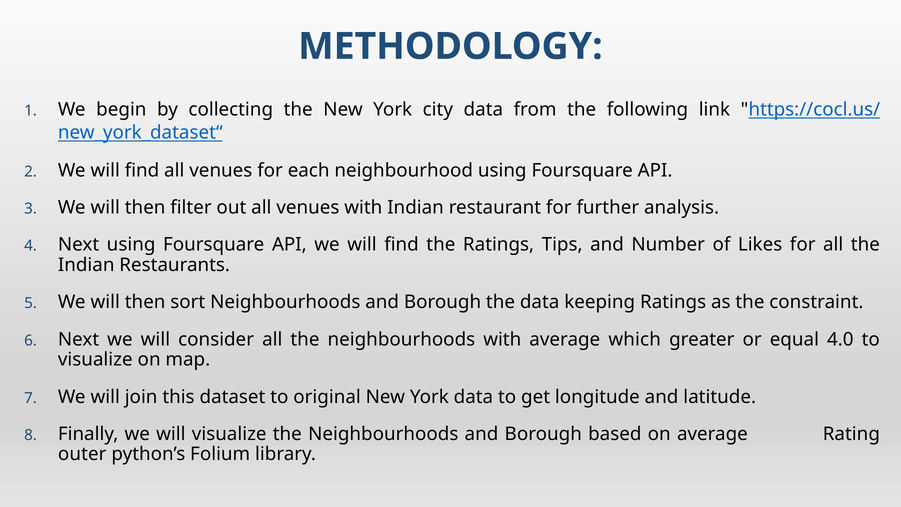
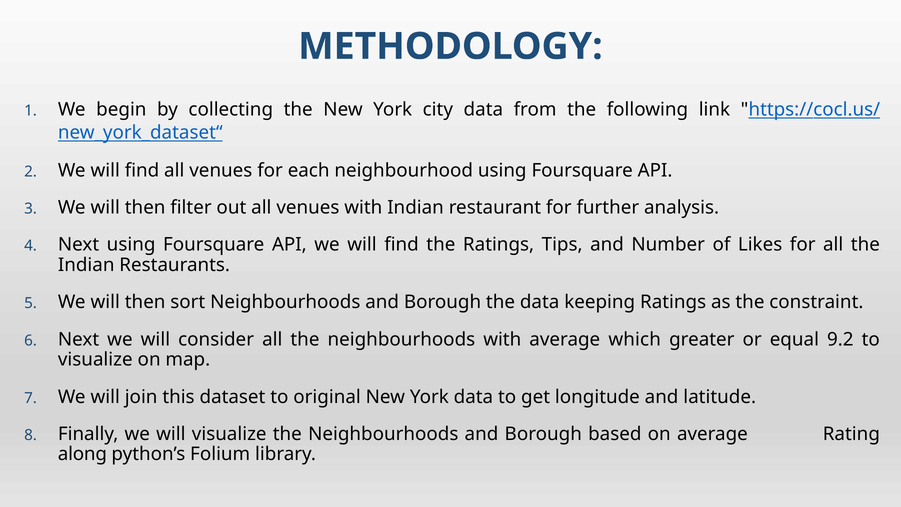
4.0: 4.0 -> 9.2 (840, 339)
outer: outer -> along (82, 454)
